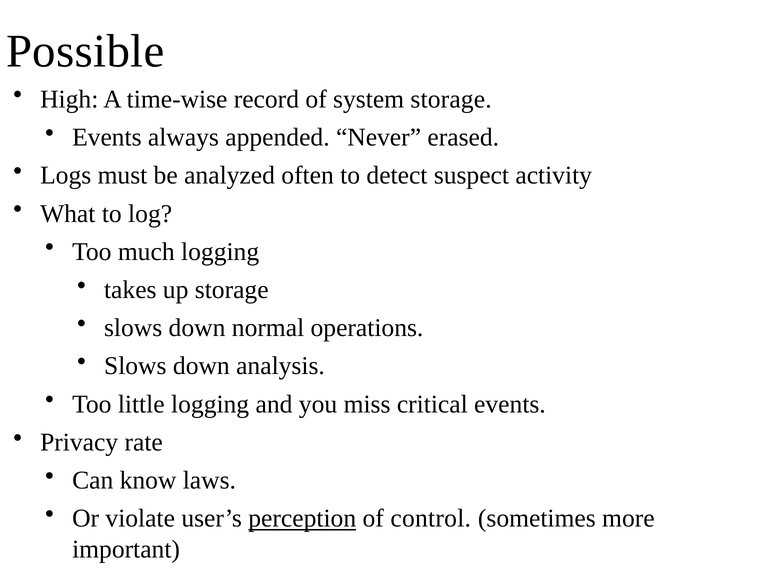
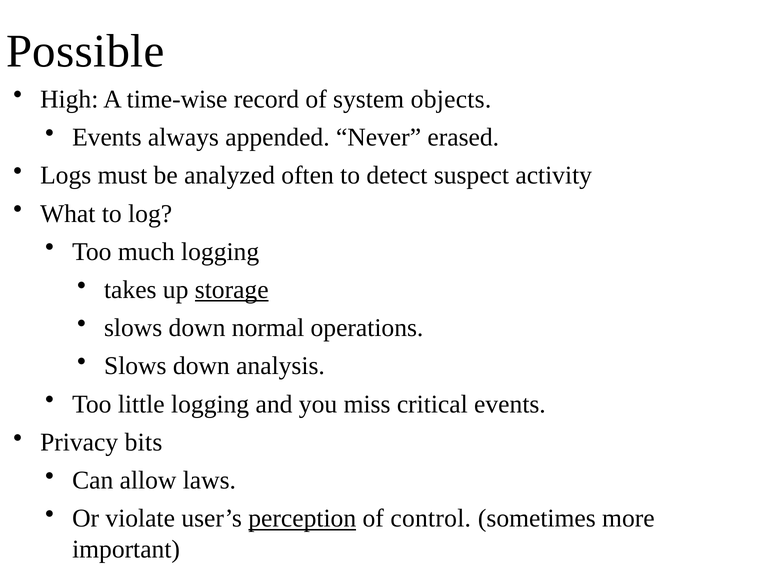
system storage: storage -> objects (451, 99)
storage underline: none -> present (232, 290)
rate: rate -> bits (144, 442)
know: know -> allow (148, 481)
